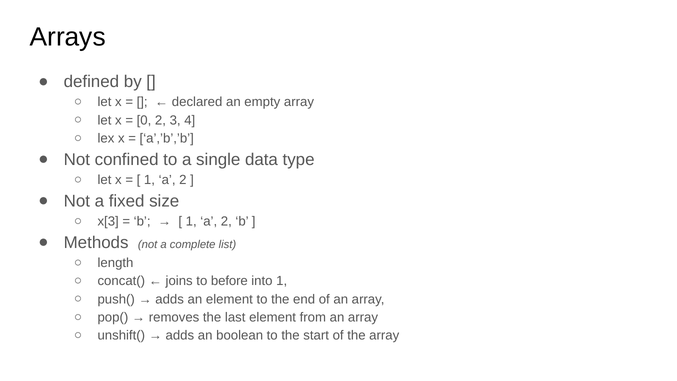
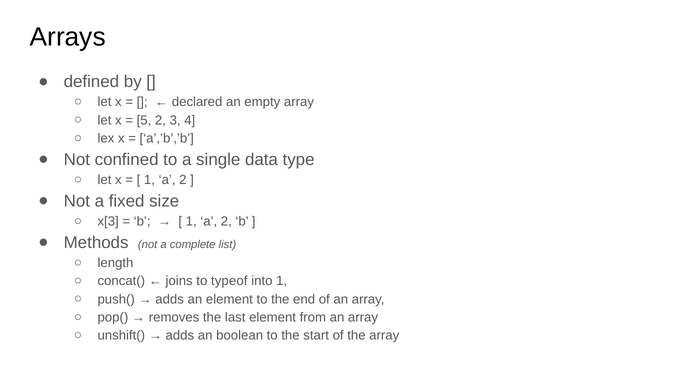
0: 0 -> 5 (144, 120)
before: before -> typeof (229, 281)
